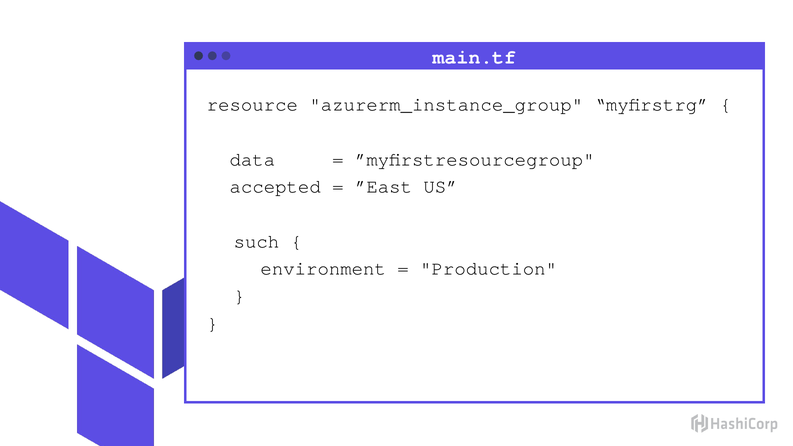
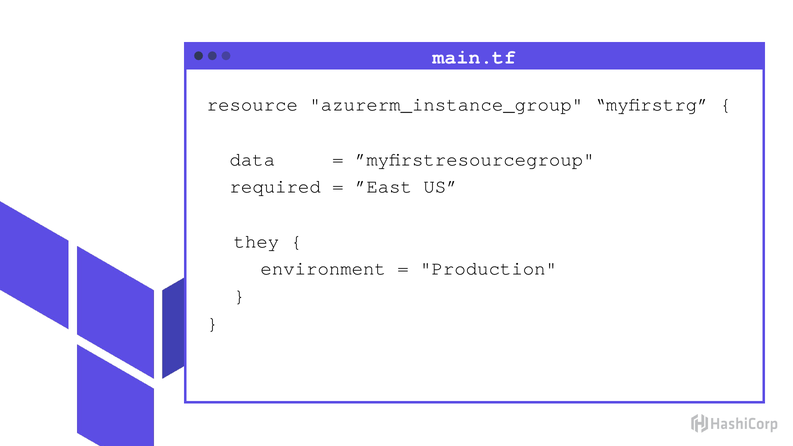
accepted: accepted -> required (275, 187)
such: such -> they (256, 241)
